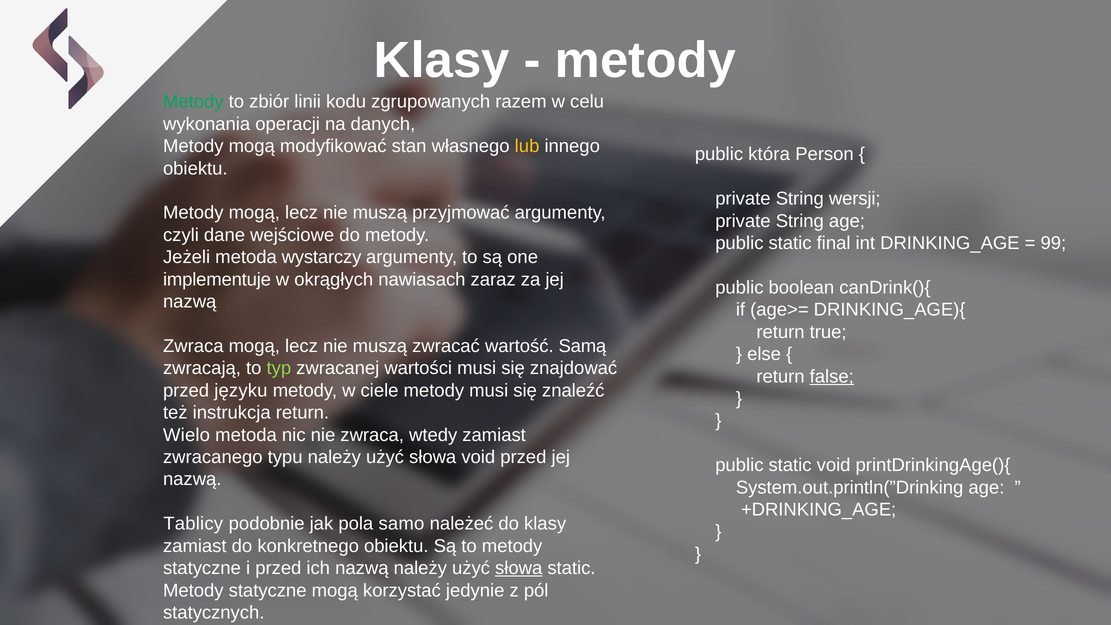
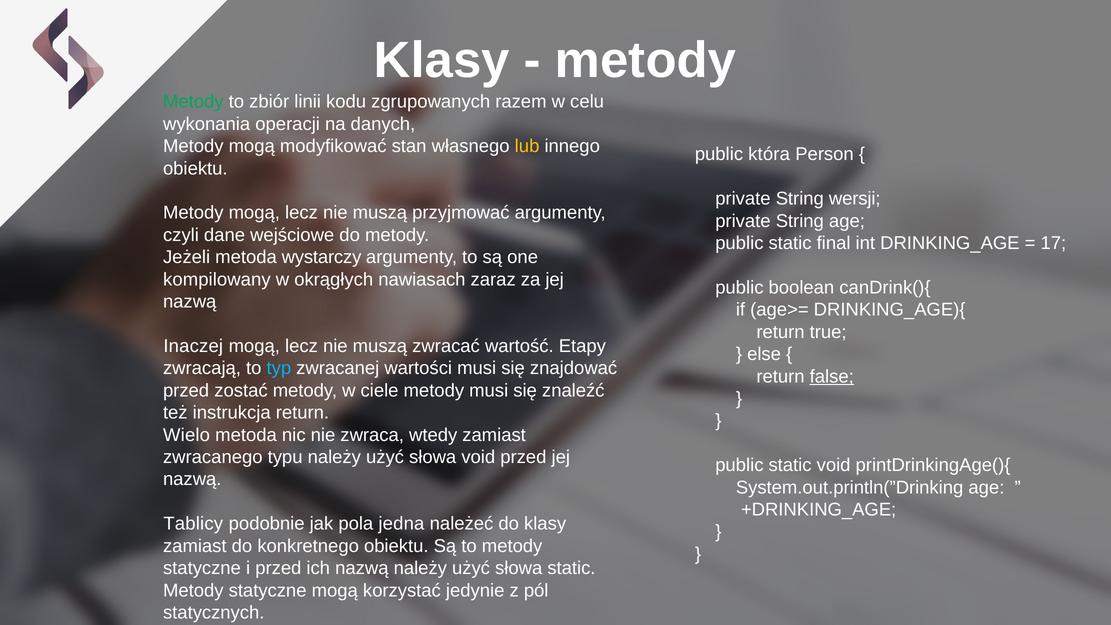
99: 99 -> 17 (1053, 243)
implementuje: implementuje -> kompilowany (217, 279)
Zwraca: Zwraca -> Inaczej (193, 346)
Samą: Samą -> Etapy (582, 346)
typ colour: light green -> light blue (279, 368)
języku: języku -> zostać (241, 390)
samo: samo -> jedna (401, 524)
słowa underline: present -> none (519, 568)
